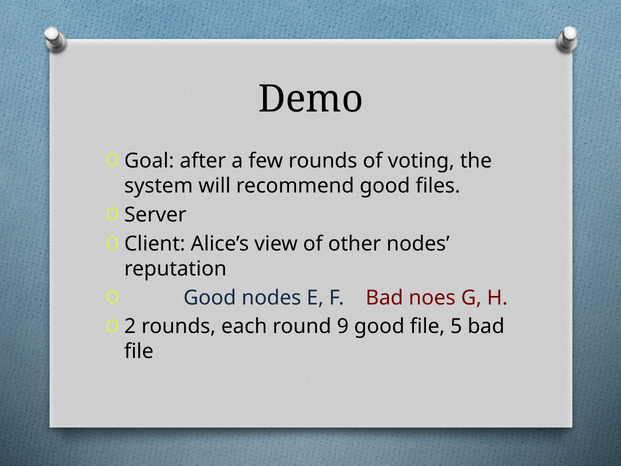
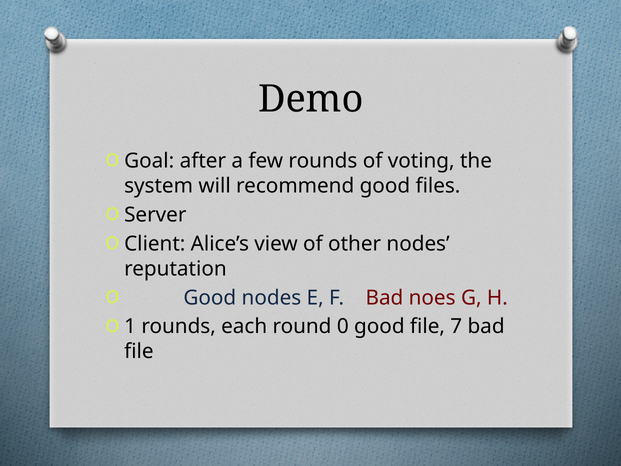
2: 2 -> 1 (130, 326)
9: 9 -> 0 (343, 326)
5: 5 -> 7 (456, 326)
